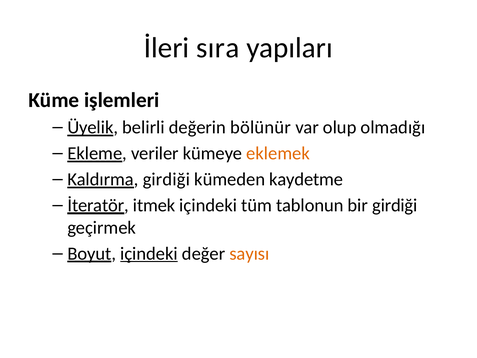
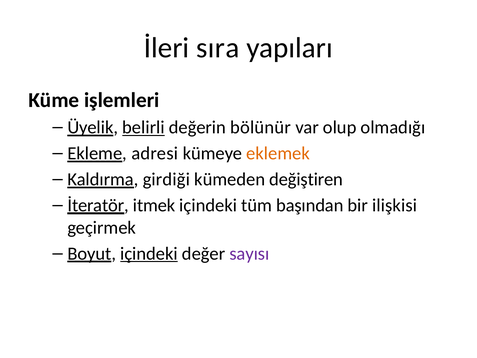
belirli underline: none -> present (143, 127)
veriler: veriler -> adresi (155, 153)
kaydetme: kaydetme -> değiştiren (306, 179)
tablonun: tablonun -> başından (310, 205)
bir girdiği: girdiği -> ilişkisi (395, 205)
sayısı colour: orange -> purple (249, 253)
